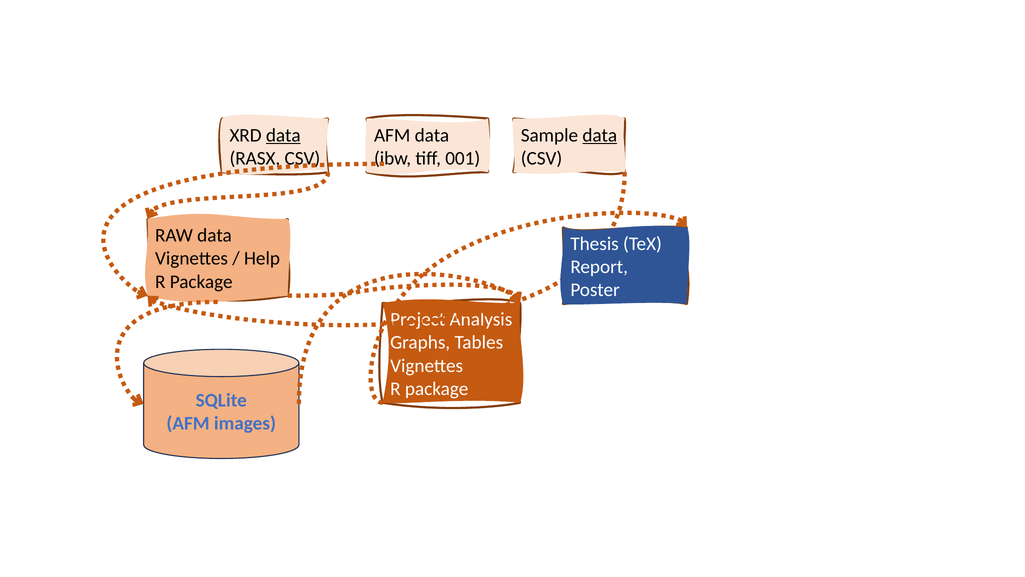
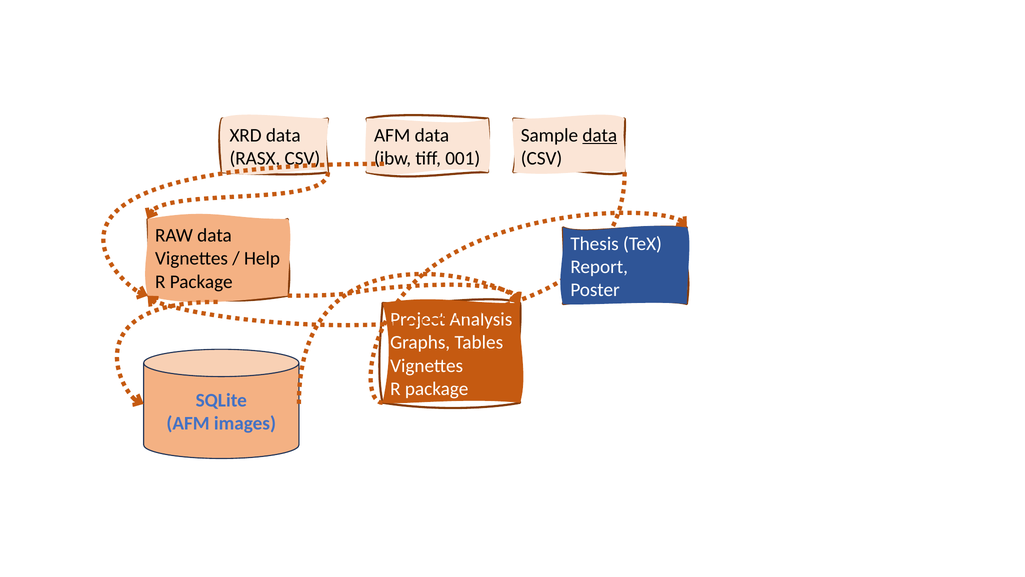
data underline: present -> none (283, 135)
